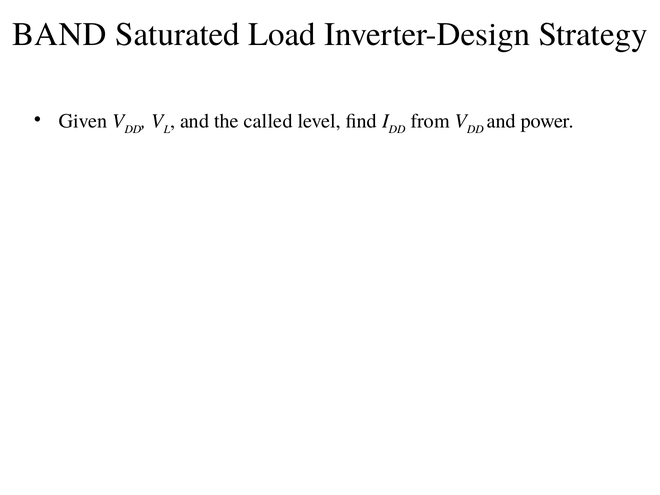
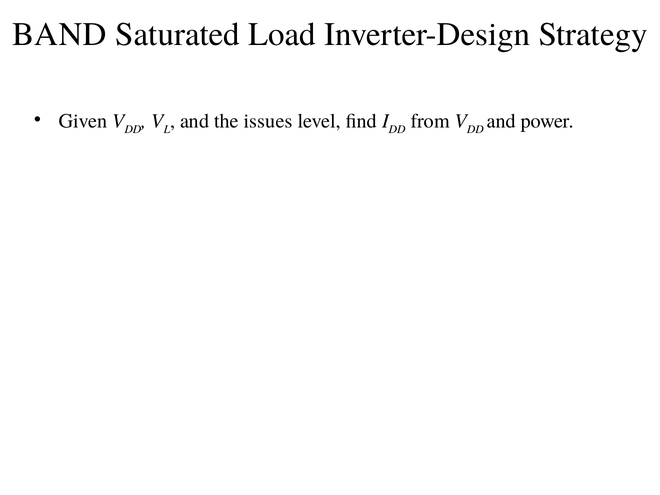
called: called -> issues (268, 121)
